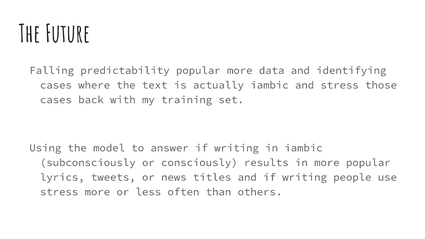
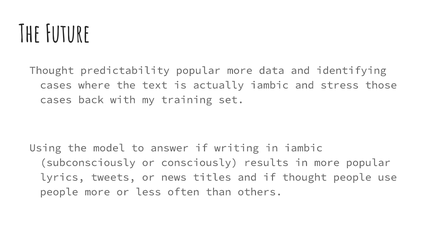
Falling: Falling -> Thought (52, 70)
and if writing: writing -> thought (305, 177)
stress: stress -> people (59, 192)
